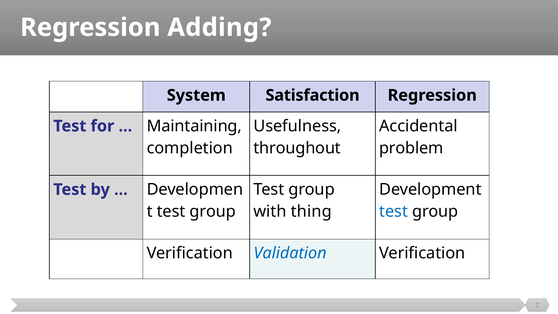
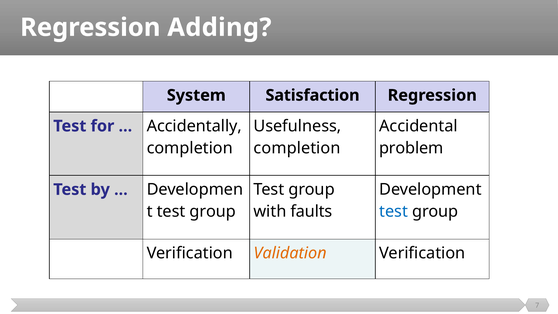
Maintaining: Maintaining -> Accidentally (194, 126)
throughout: throughout -> completion (297, 148)
thing: thing -> faults (311, 212)
Validation colour: blue -> orange (290, 253)
